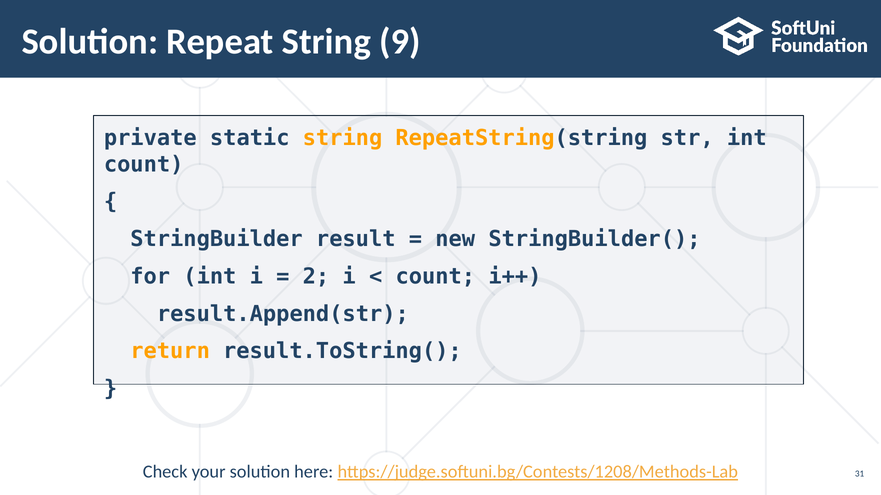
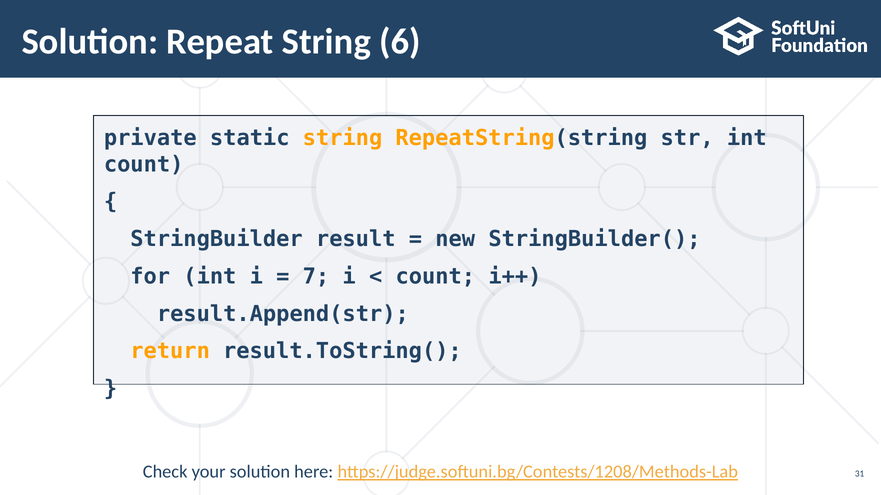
9: 9 -> 6 (400, 42)
2: 2 -> 7 (316, 277)
